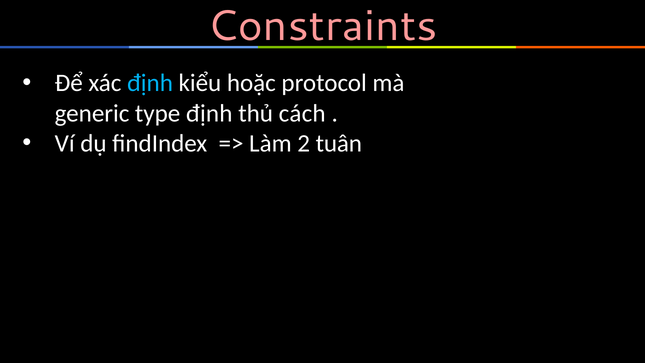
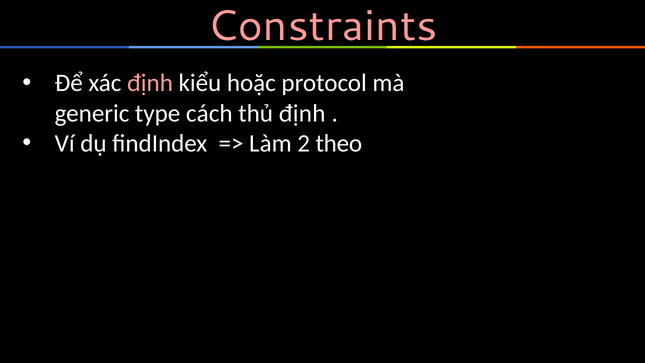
định colour: light blue -> pink (150, 83)
type định: định -> cách (209, 113)
thủ cách: cách -> định (302, 113)
tuân: tuân -> theo (339, 143)
